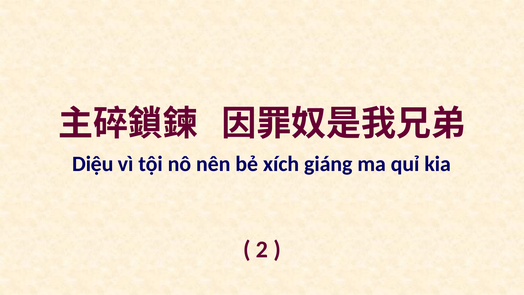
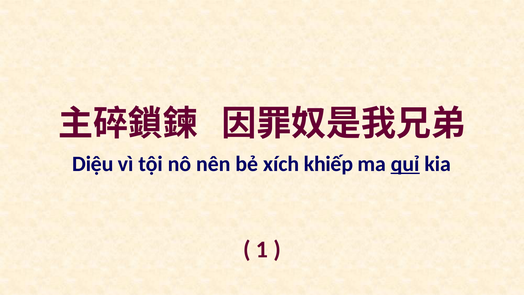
giáng: giáng -> khiếp (328, 164)
quỉ underline: none -> present (405, 164)
2: 2 -> 1 (262, 249)
